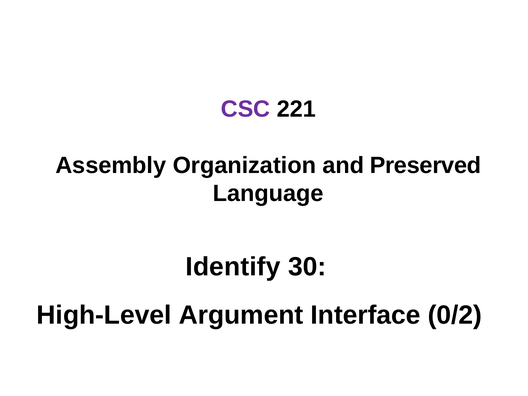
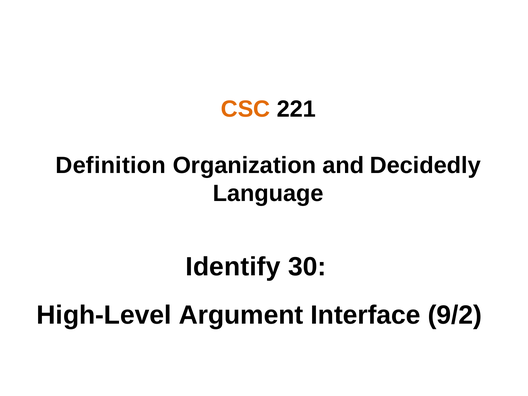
CSC colour: purple -> orange (245, 109)
Assembly: Assembly -> Definition (111, 165)
Preserved: Preserved -> Decidedly (425, 165)
0/2: 0/2 -> 9/2 (455, 315)
